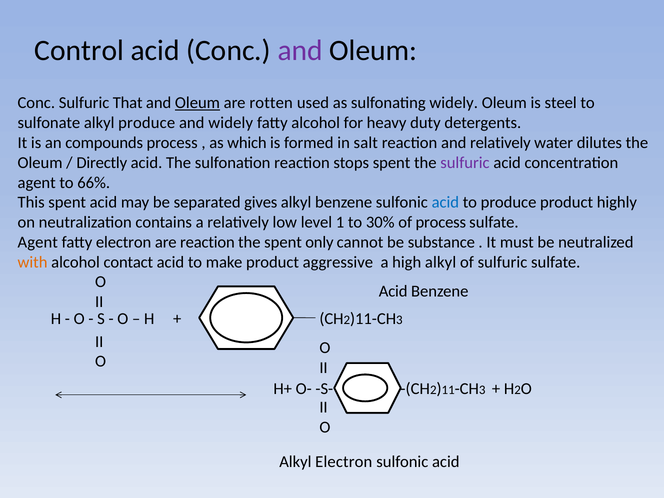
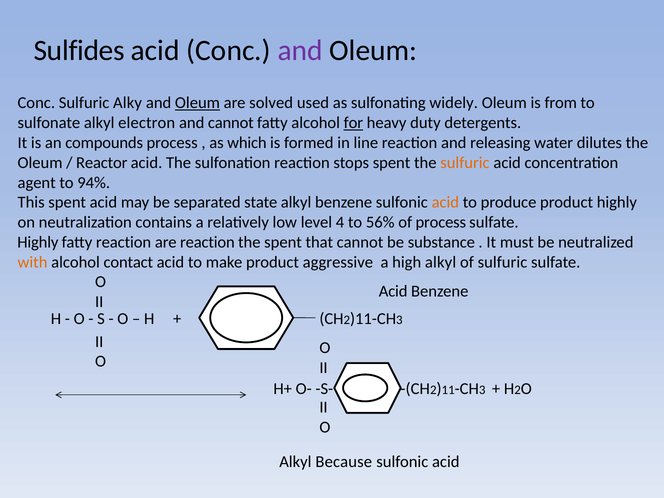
Control: Control -> Sulfides (79, 51)
That: That -> Alky (128, 103)
rotten: rotten -> solved (271, 103)
steel: steel -> from (561, 103)
alkyl produce: produce -> electron (147, 123)
and widely: widely -> cannot (231, 123)
for underline: none -> present (353, 123)
salt: salt -> line (366, 143)
and relatively: relatively -> releasing (500, 143)
Directly: Directly -> Reactor (102, 163)
sulfuric colour: purple -> orange (465, 163)
66%: 66% -> 94% (94, 183)
gives: gives -> state (261, 203)
acid colour: blue -> orange (445, 203)
1: 1 -> 4 (340, 222)
30%: 30% -> 56% (380, 222)
Agent: Agent -> Highly (38, 242)
fatty electron: electron -> reaction (124, 242)
only: only -> that (319, 242)
Alkyl Electron: Electron -> Because (344, 462)
